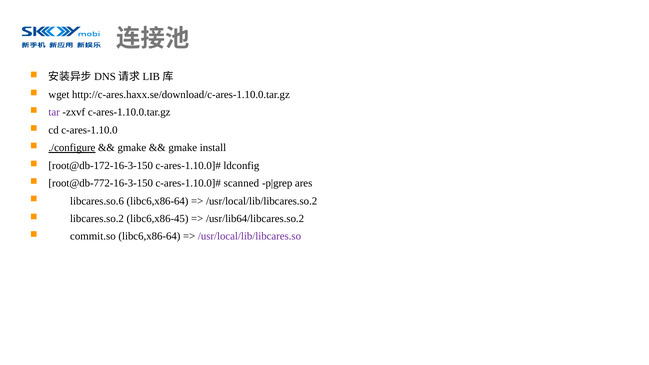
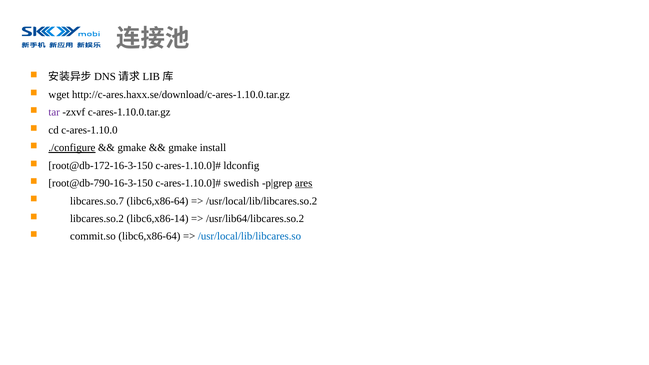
root@db-772-16-3-150: root@db-772-16-3-150 -> root@db-790-16-3-150 (101, 183)
scanned: scanned -> swedish (241, 183)
ares underline: none -> present (304, 183)
libcares.so.6: libcares.so.6 -> libcares.so.7 (97, 201)
libc6,x86-45: libc6,x86-45 -> libc6,x86-14 (158, 219)
/usr/local/lib/libcares.so colour: purple -> blue (249, 236)
